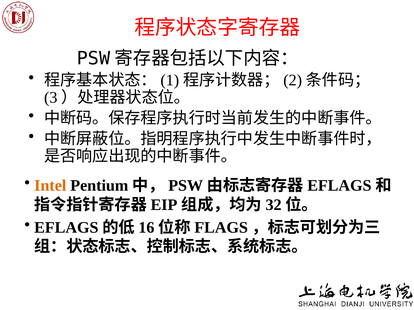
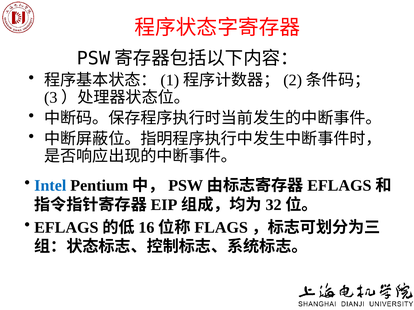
Intel colour: orange -> blue (50, 186)
